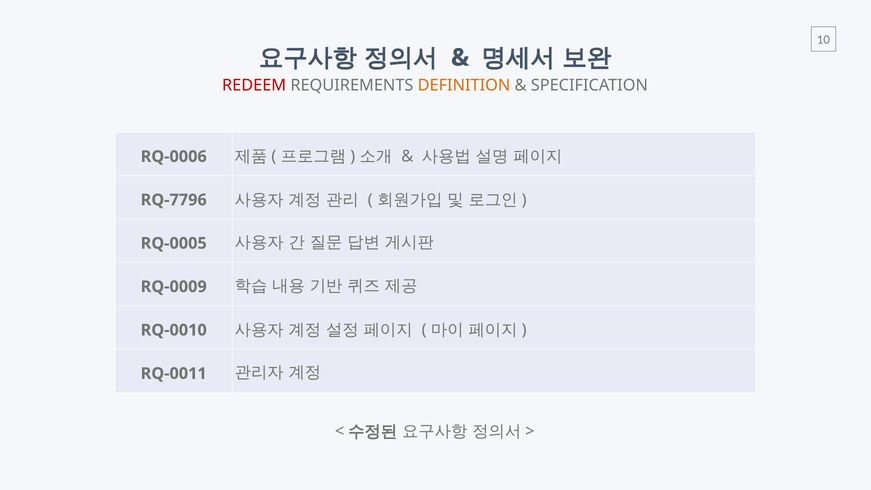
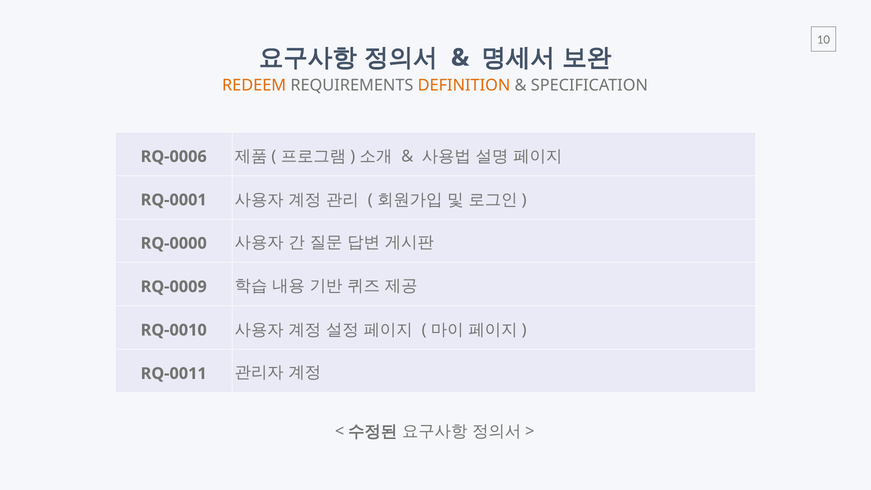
REDEEM colour: red -> orange (254, 86)
RQ-7796: RQ-7796 -> RQ-0001 (174, 200)
RQ-0005: RQ-0005 -> RQ-0000 (174, 243)
